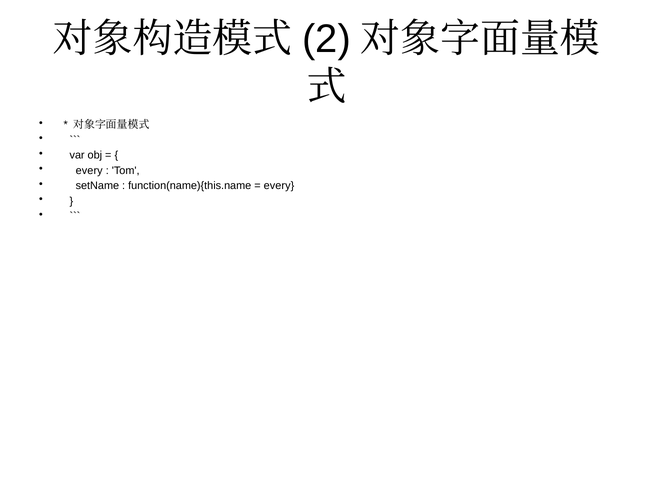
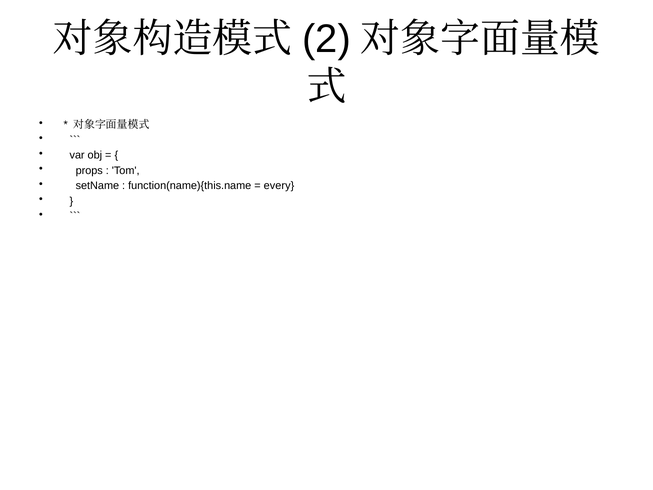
every: every -> props (89, 171)
